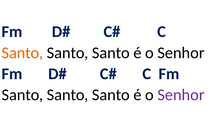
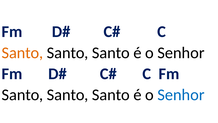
Senhor colour: purple -> blue (181, 95)
